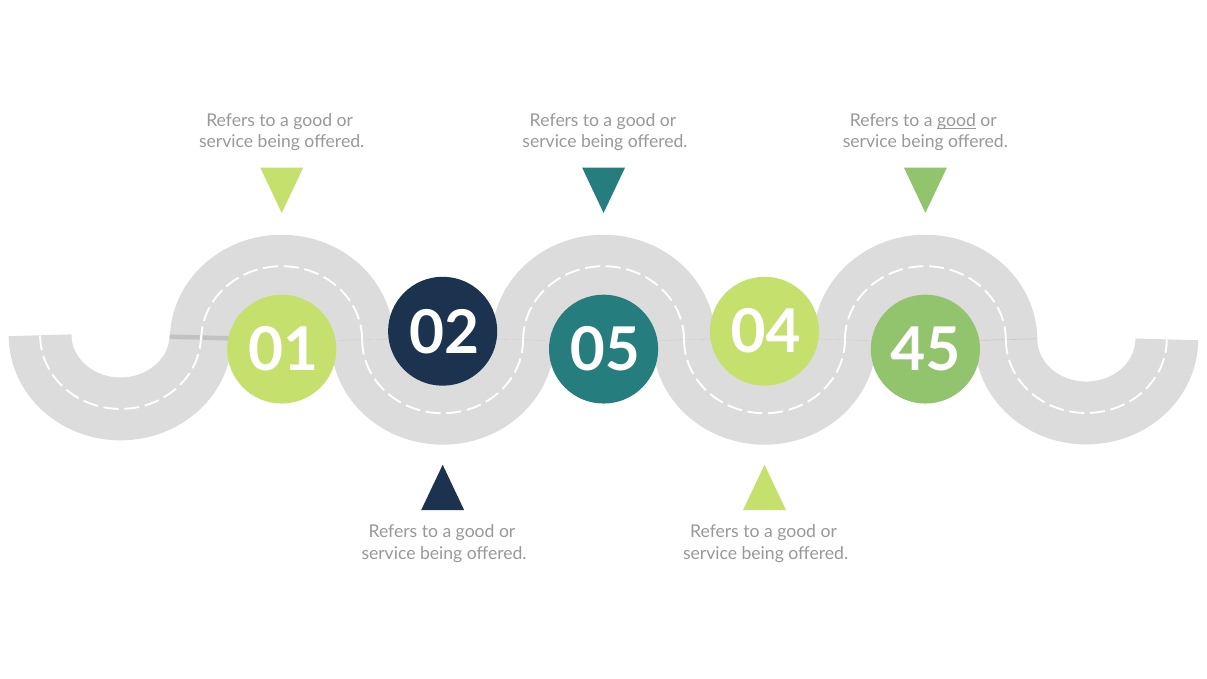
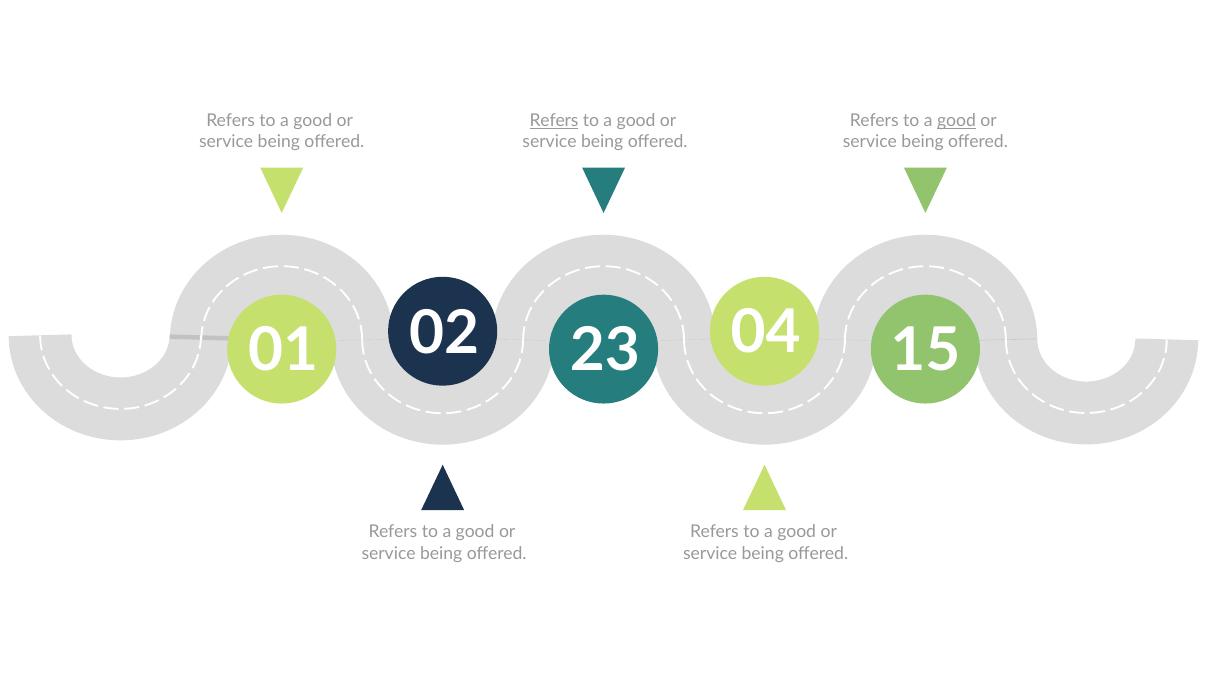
Refers underline: none -> present (554, 121)
05: 05 -> 23 (605, 351)
45: 45 -> 15 (925, 351)
